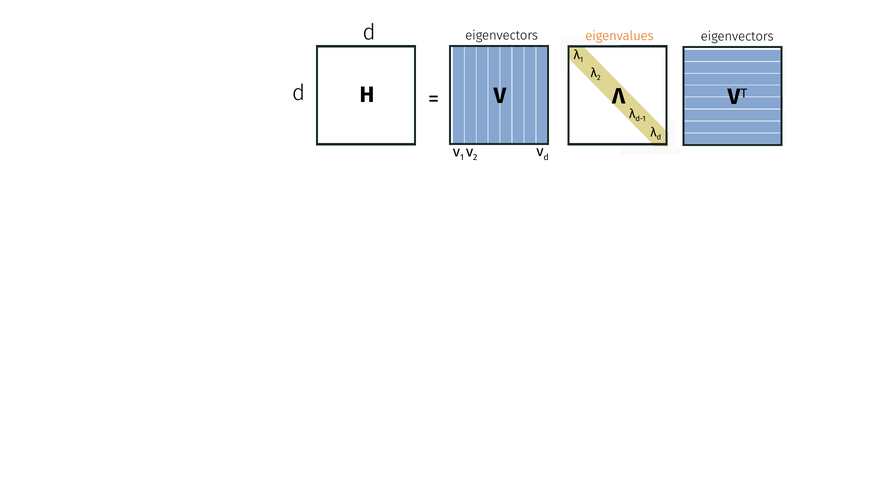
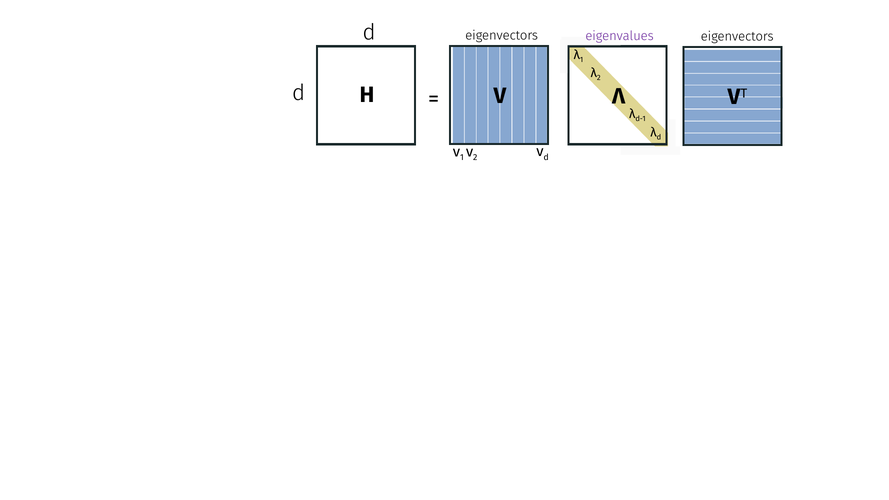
eigenvalues colour: orange -> purple (620, 36)
